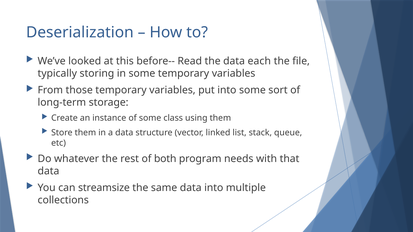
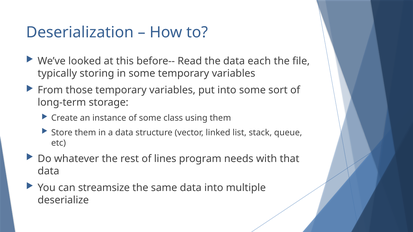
both: both -> lines (165, 159)
collections: collections -> deserialize (63, 200)
